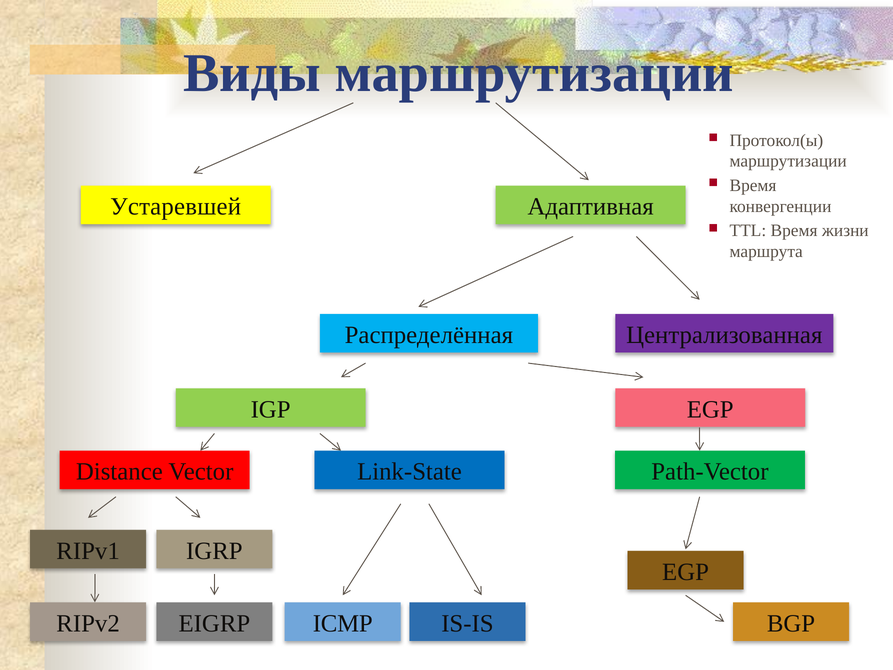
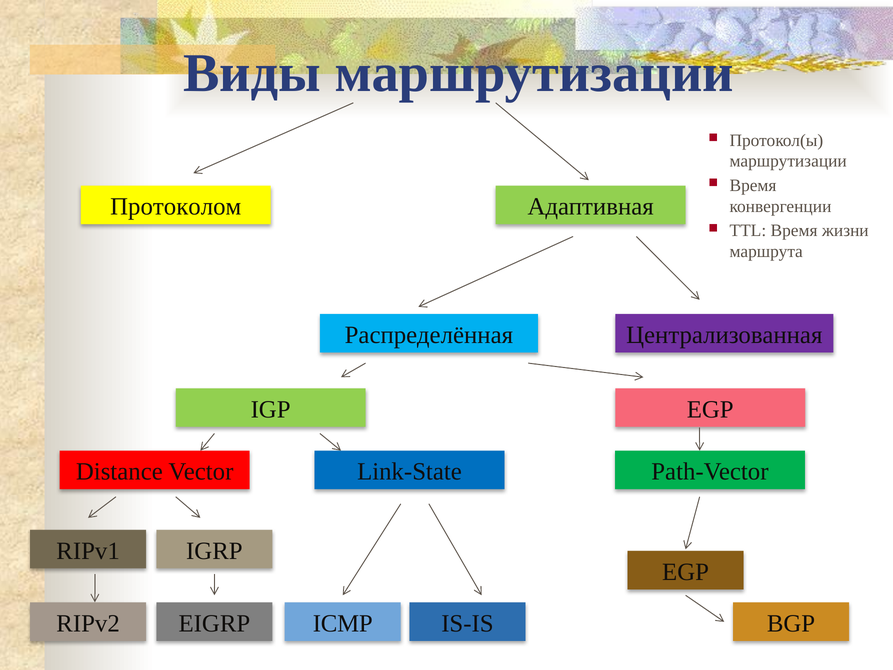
Устаревшей: Устаревшей -> Протоколом (176, 207)
